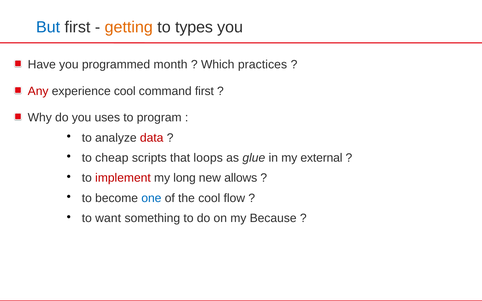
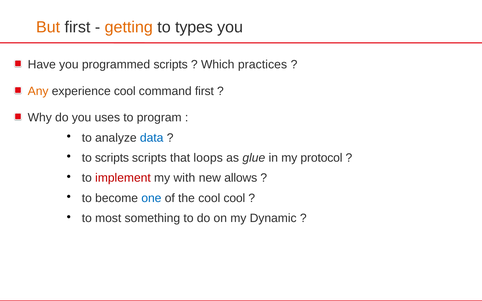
But colour: blue -> orange (48, 27)
programmed month: month -> scripts (171, 65)
Any colour: red -> orange (38, 91)
data colour: red -> blue (152, 138)
to cheap: cheap -> scripts (112, 158)
external: external -> protocol (321, 158)
long: long -> with (184, 178)
cool flow: flow -> cool (234, 198)
want: want -> most (108, 218)
Because: Because -> Dynamic (273, 218)
